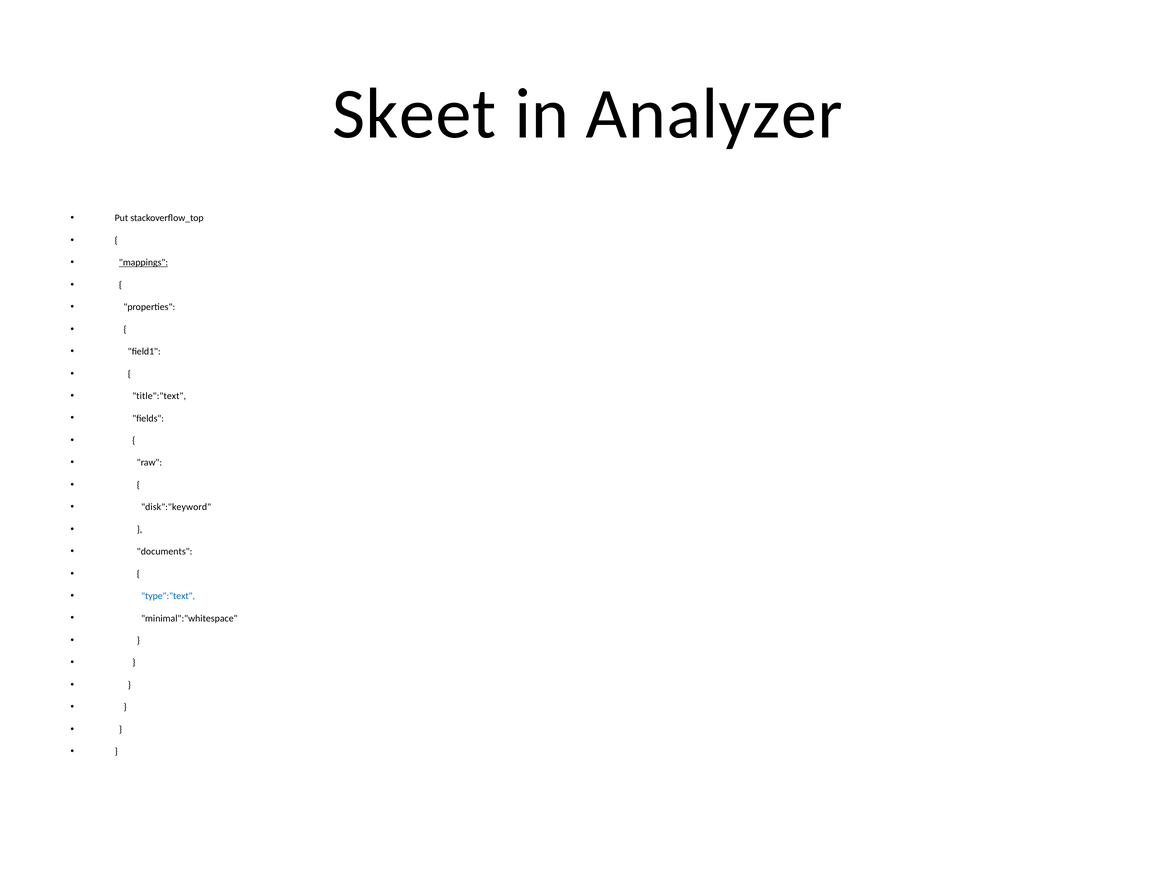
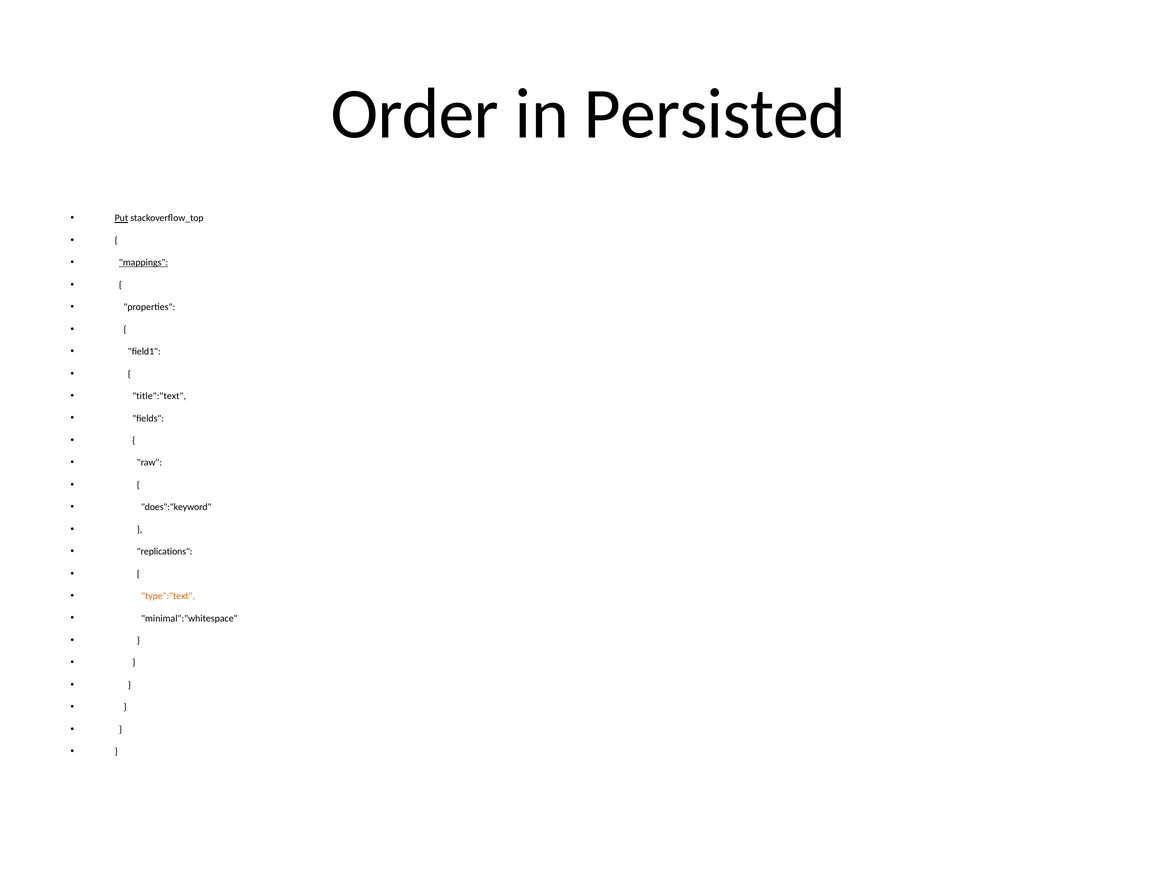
Skeet: Skeet -> Order (415, 114)
Analyzer: Analyzer -> Persisted (715, 114)
Put underline: none -> present (121, 218)
disk":"keyword: disk":"keyword -> does":"keyword (176, 507)
documents: documents -> replications (165, 552)
type":"text colour: blue -> orange (168, 596)
